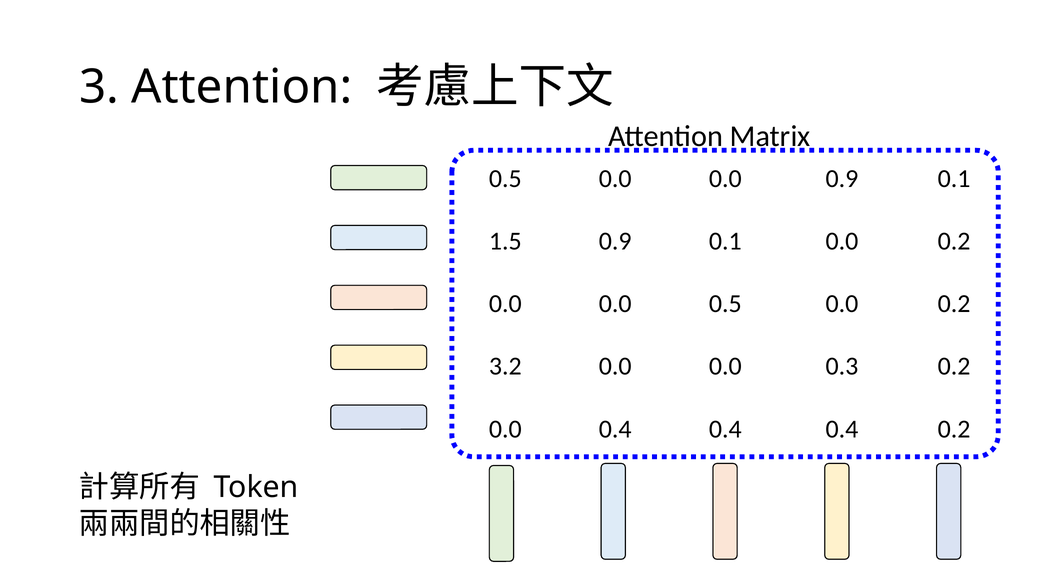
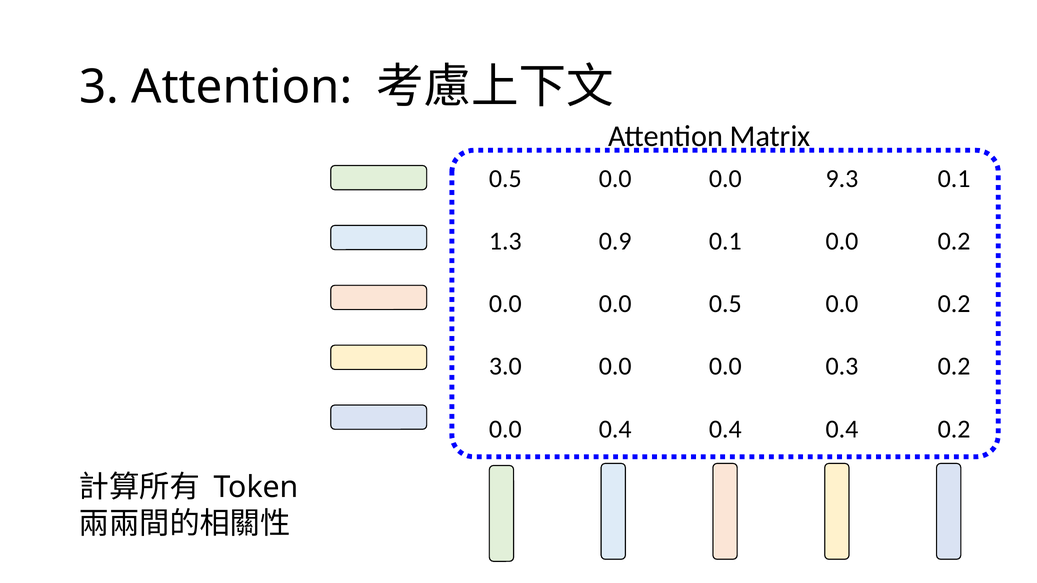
0.9: 0.9 -> 9.3 (842, 179)
1.5: 1.5 -> 1.3 (505, 241)
3.2: 3.2 -> 3.0 (505, 367)
